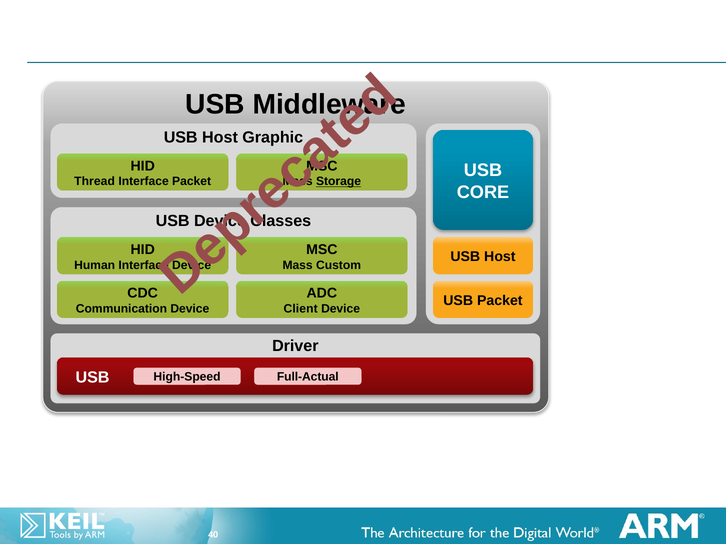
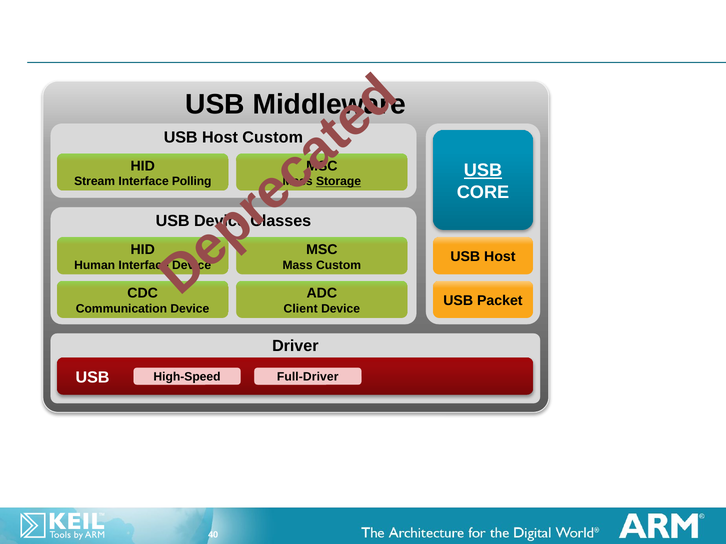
Host Graphic: Graphic -> Custom (273, 138)
USB underline: none -> present (483, 171)
Thread: Thread -> Stream (95, 182)
Interface Packet: Packet -> Polling (192, 182)
Full-Actual: Full-Actual -> Full-Driver (308, 377)
